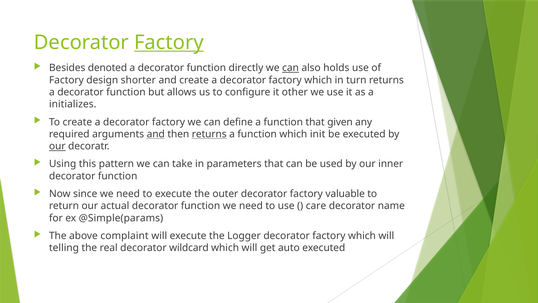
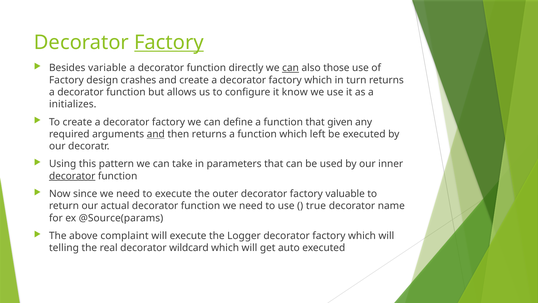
denoted: denoted -> variable (107, 68)
holds: holds -> those (336, 68)
shorter: shorter -> crashes (138, 80)
other: other -> know (295, 92)
returns underline: present -> none (209, 134)
init: init -> left (318, 134)
our underline: present -> none (57, 146)
decorator underline: none -> present (72, 176)
care: care -> true (316, 206)
@Simple(params: @Simple(params -> @Source(params (121, 218)
